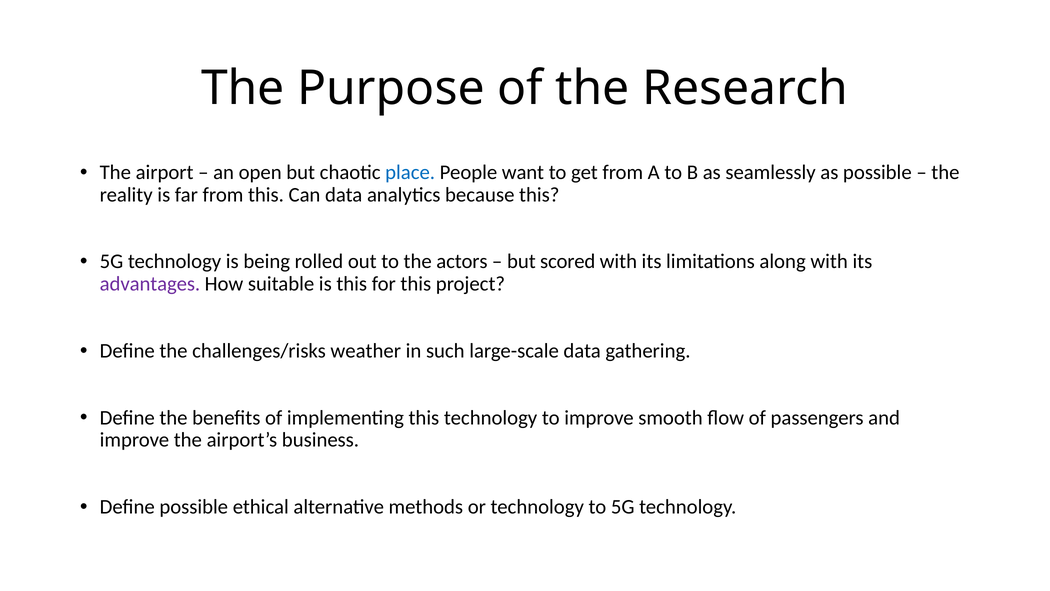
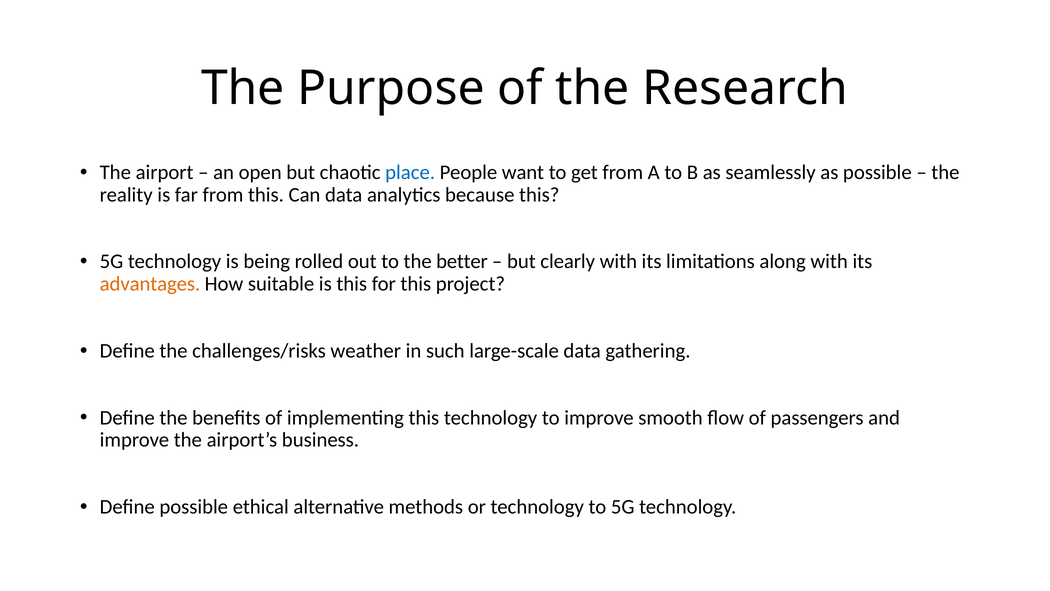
actors: actors -> better (462, 261)
scored: scored -> clearly (568, 261)
advantages colour: purple -> orange (150, 284)
